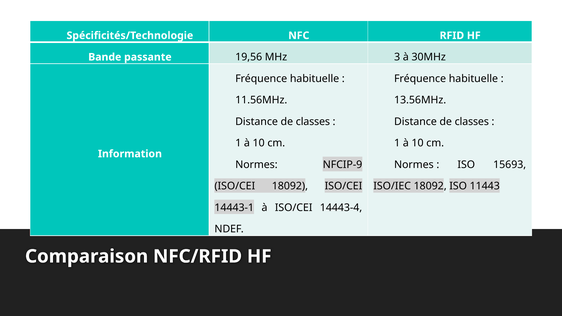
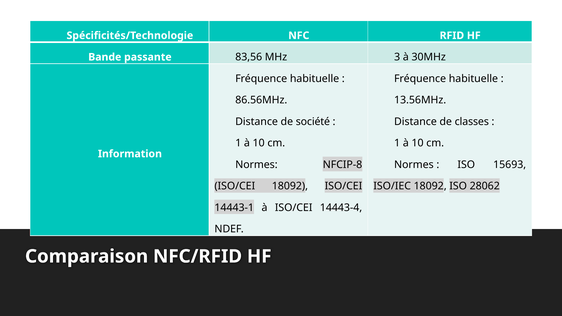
19,56: 19,56 -> 83,56 (249, 57)
11.56MHz: 11.56MHz -> 86.56MHz (261, 100)
classes: classes -> société (313, 122)
NFCIP-9: NFCIP-9 -> NFCIP-8 (343, 165)
11443: 11443 -> 28062 (485, 186)
